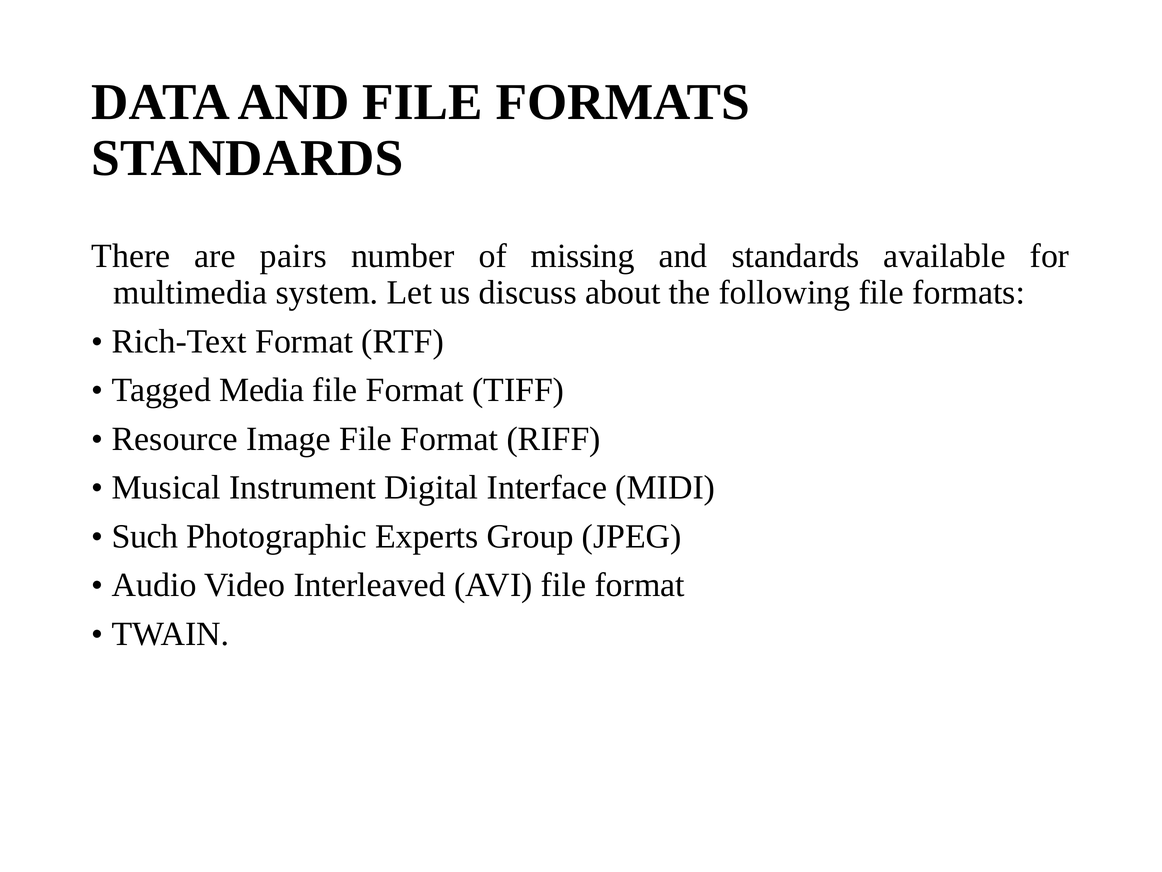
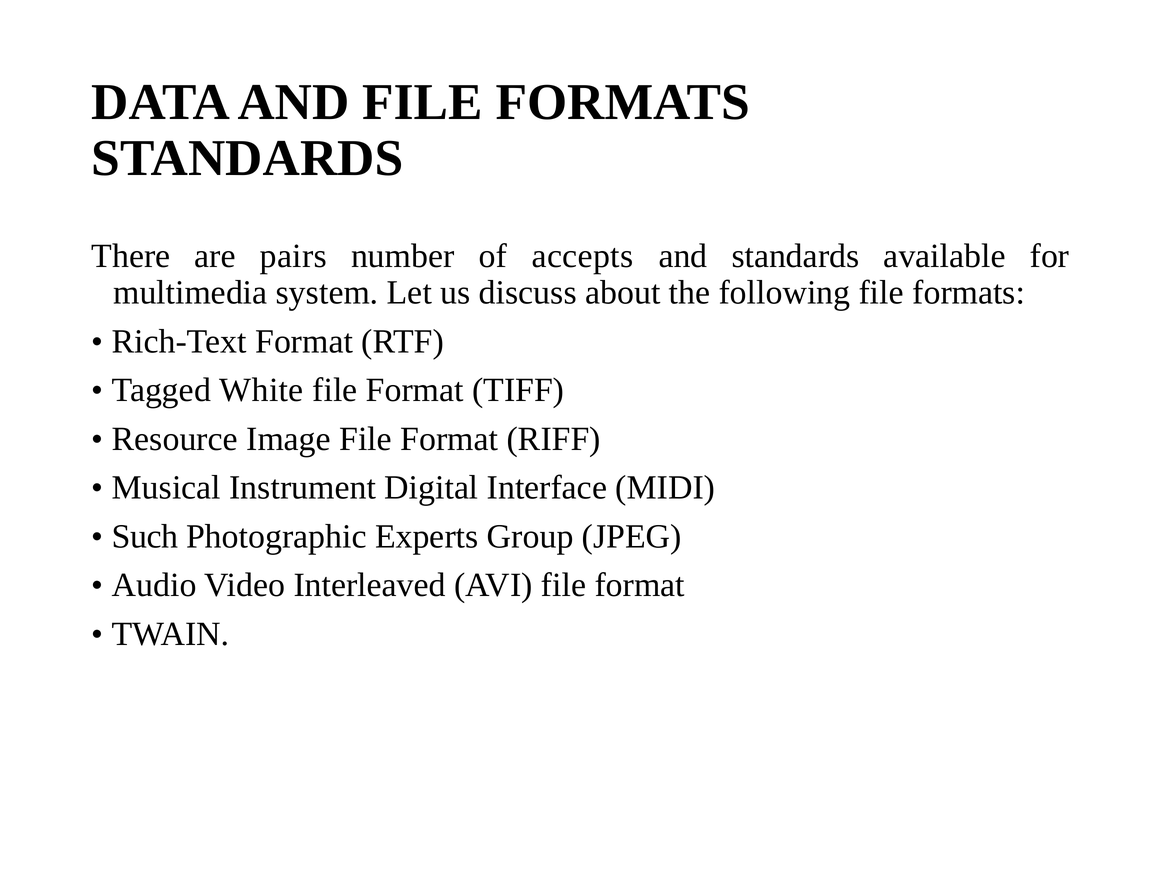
missing: missing -> accepts (582, 256)
Media: Media -> White (261, 390)
